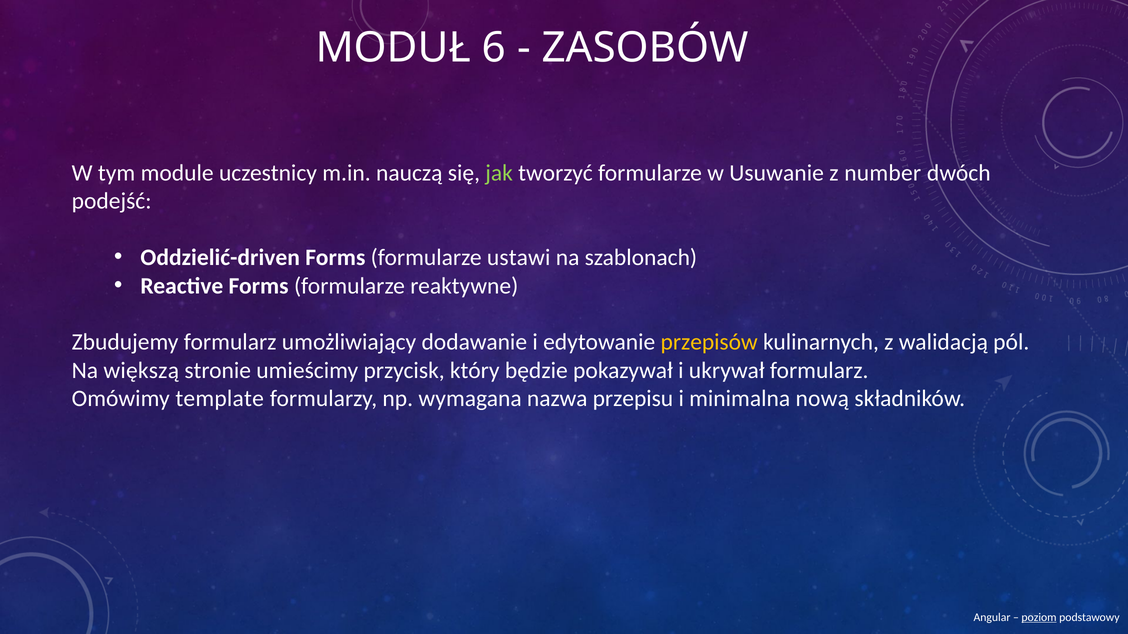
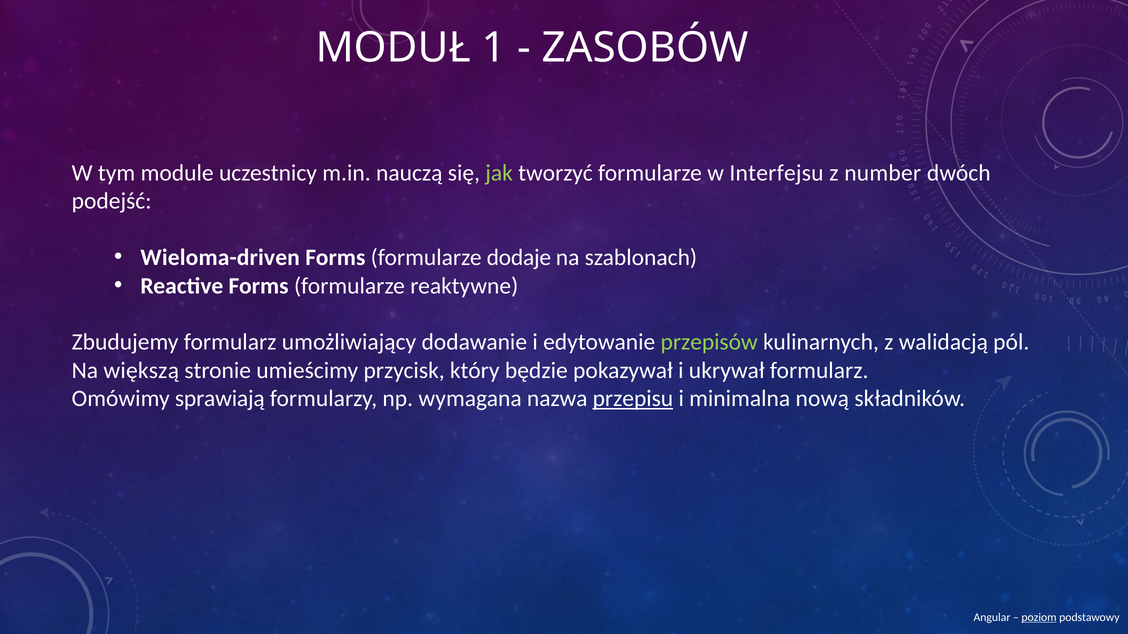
6: 6 -> 1 (494, 48)
Usuwanie: Usuwanie -> Interfejsu (777, 173)
Oddzielić-driven: Oddzielić-driven -> Wieloma-driven (220, 258)
ustawi: ustawi -> dodaje (519, 258)
przepisów colour: yellow -> light green (709, 342)
template: template -> sprawiają (220, 399)
przepisu underline: none -> present (633, 399)
